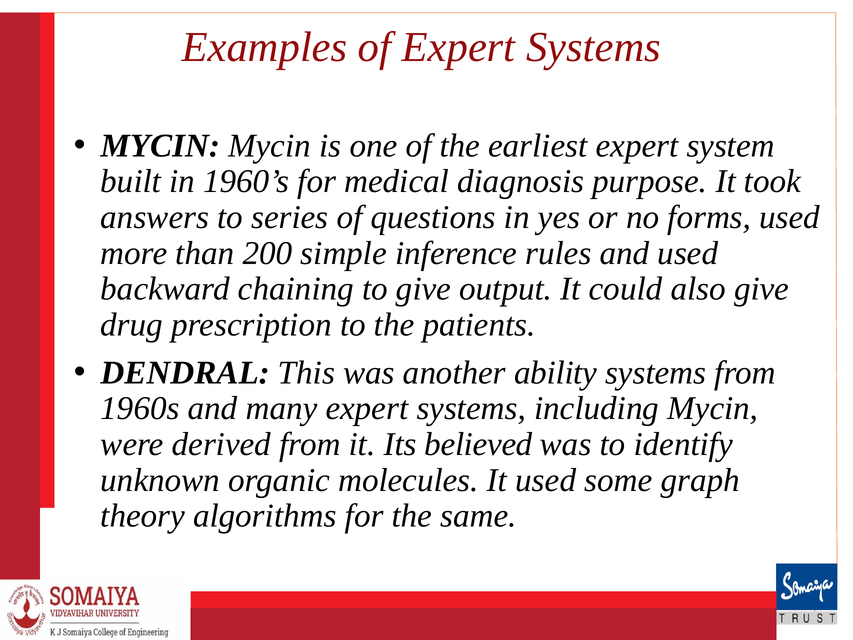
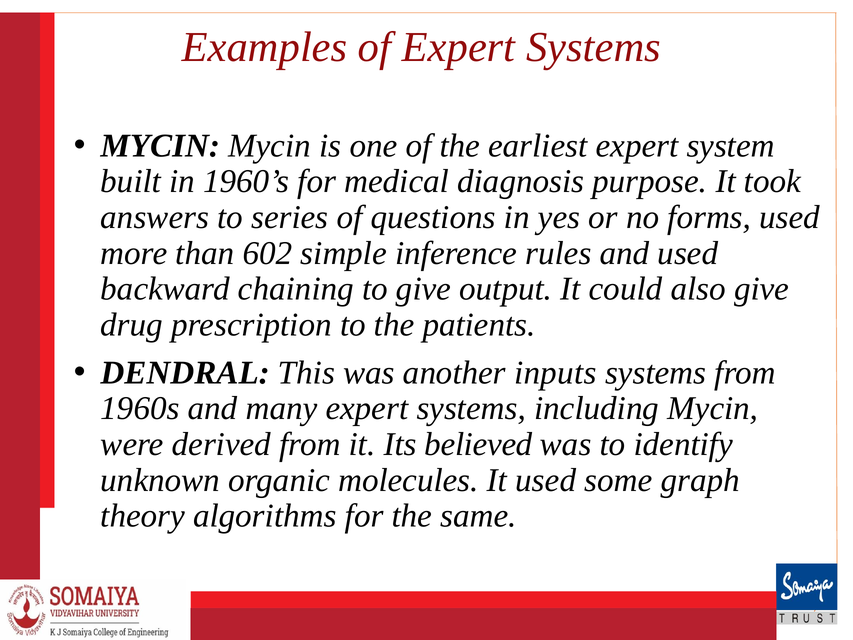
200: 200 -> 602 (267, 253)
ability: ability -> inputs (555, 372)
